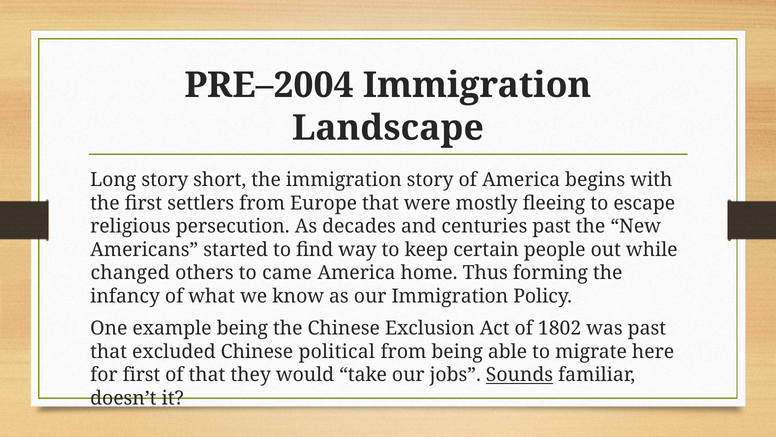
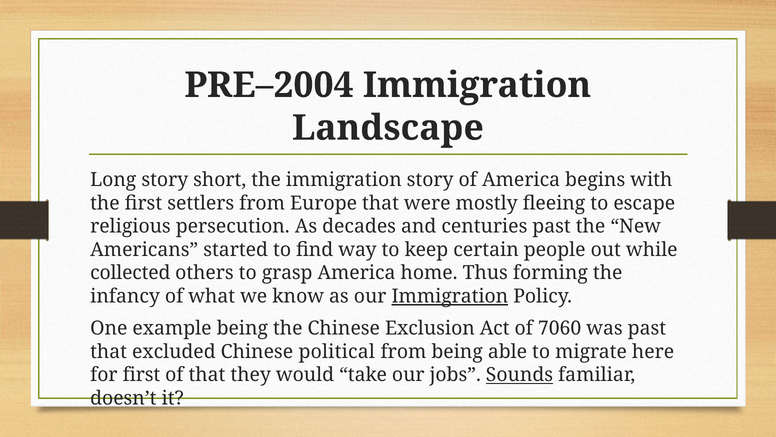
changed: changed -> collected (130, 273)
came: came -> grasp (287, 273)
Immigration underline: none -> present (450, 296)
1802: 1802 -> 7060 (560, 328)
